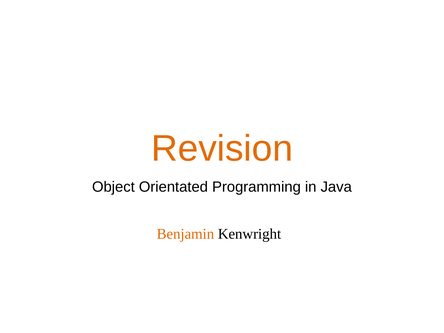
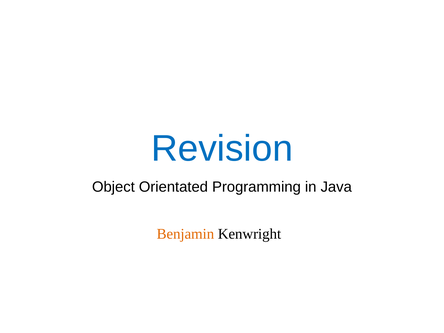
Revision colour: orange -> blue (222, 149)
